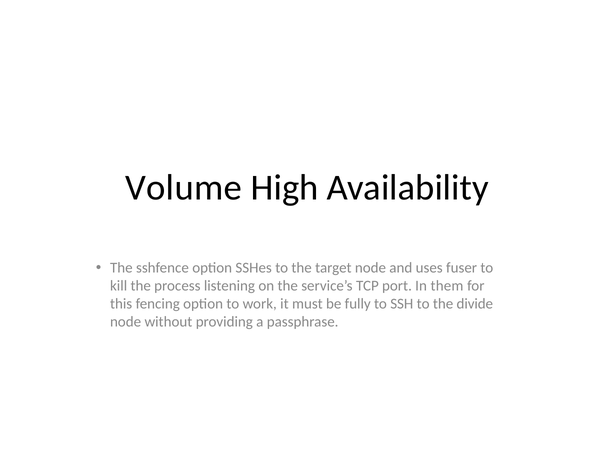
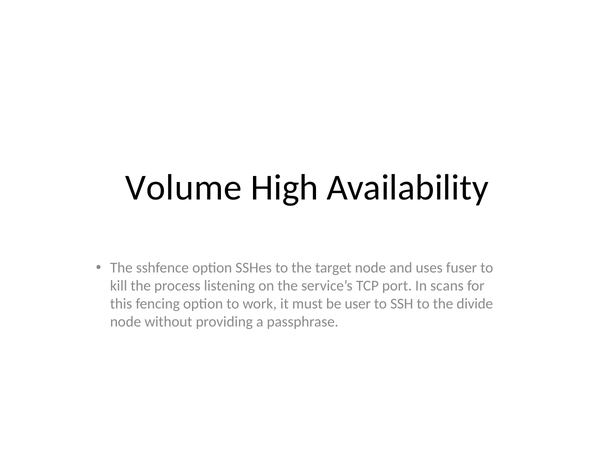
them: them -> scans (447, 286)
fully: fully -> user (358, 304)
